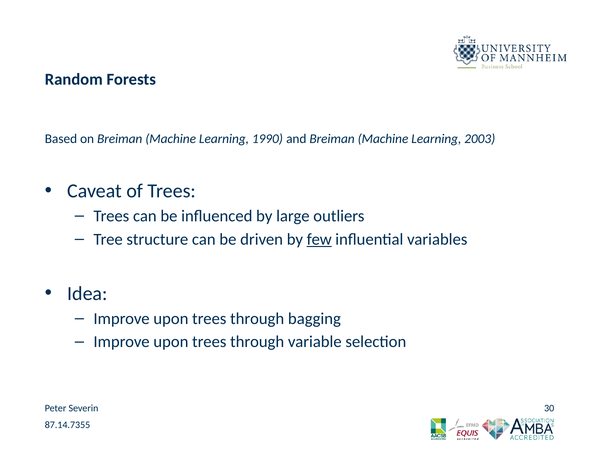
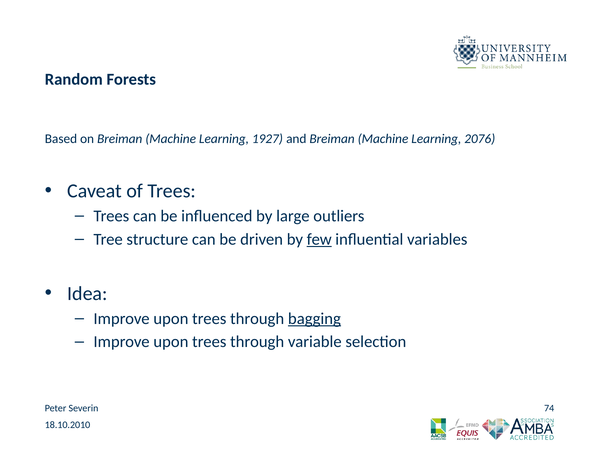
1990: 1990 -> 1927 (267, 139)
2003: 2003 -> 2076 (480, 139)
bagging underline: none -> present (314, 319)
30: 30 -> 74 (549, 409)
87.14.7355: 87.14.7355 -> 18.10.2010 (67, 425)
